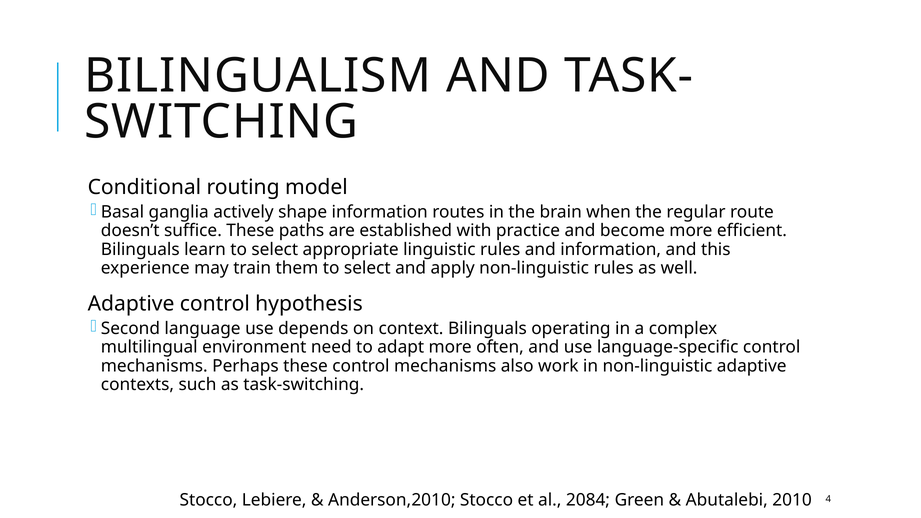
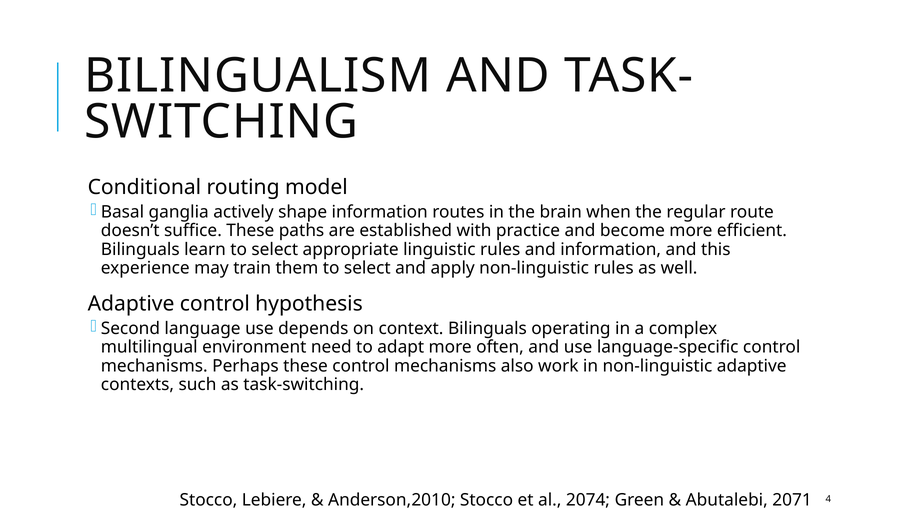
2084: 2084 -> 2074 (588, 500)
2010: 2010 -> 2071 (792, 500)
